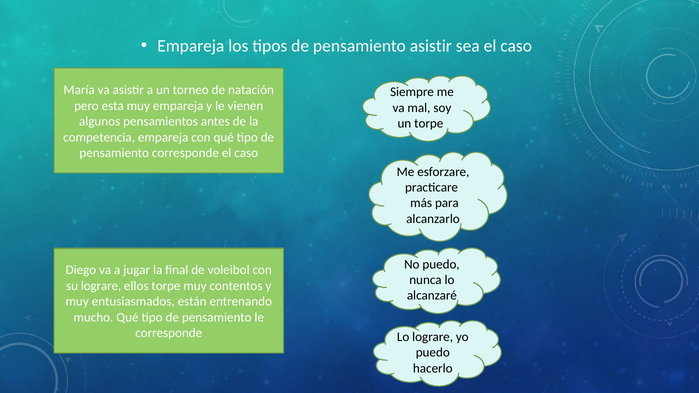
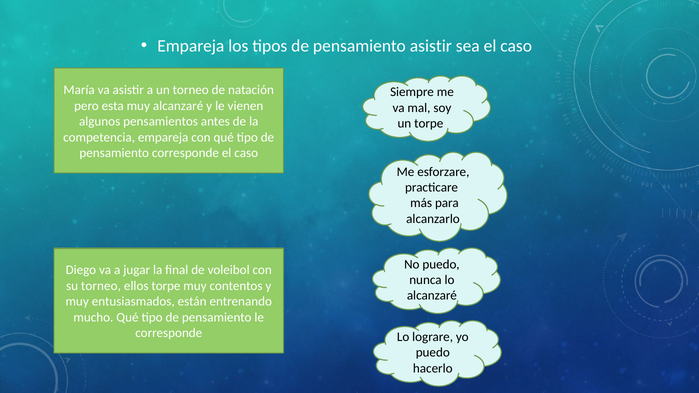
muy empareja: empareja -> alcanzaré (178, 106)
su lograre: lograre -> torneo (101, 286)
